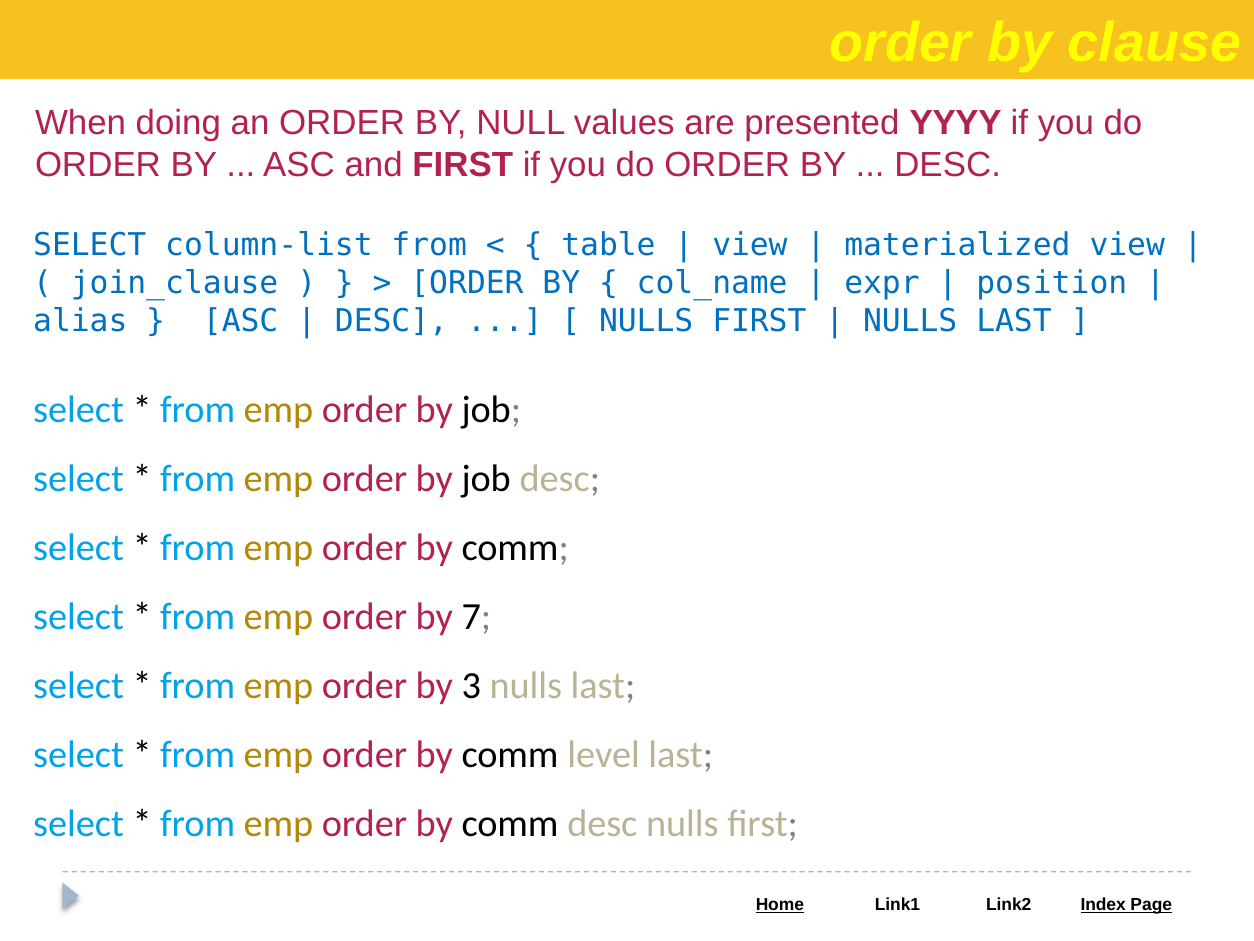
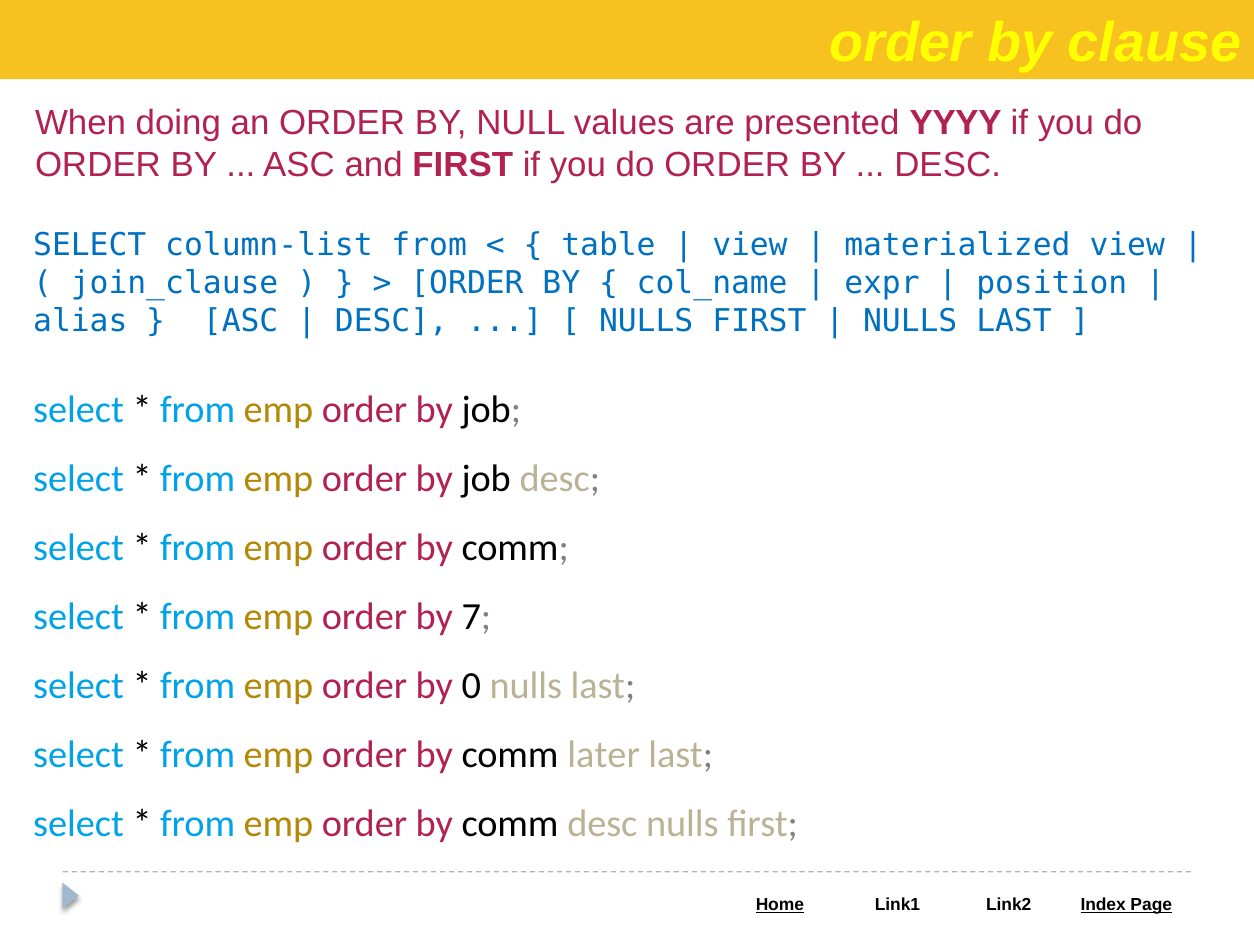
3: 3 -> 0 (471, 686)
level: level -> later (604, 755)
